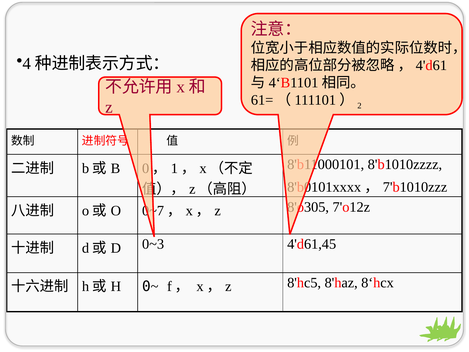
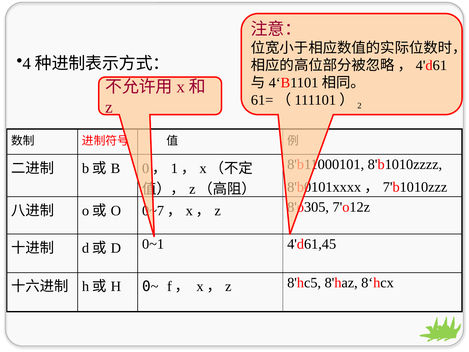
0~3: 0~3 -> 0~1 (153, 244)
